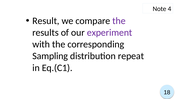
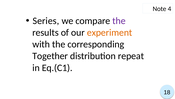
Result: Result -> Series (46, 21)
experiment colour: purple -> orange (110, 32)
Sampling: Sampling -> Together (50, 56)
